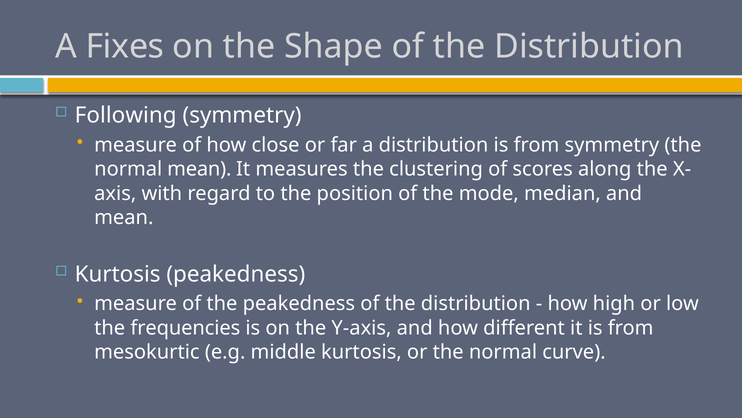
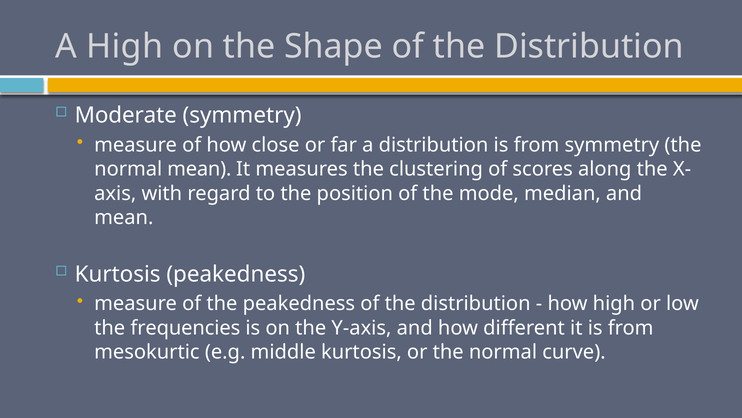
A Fixes: Fixes -> High (125, 46)
Following: Following -> Moderate (126, 115)
